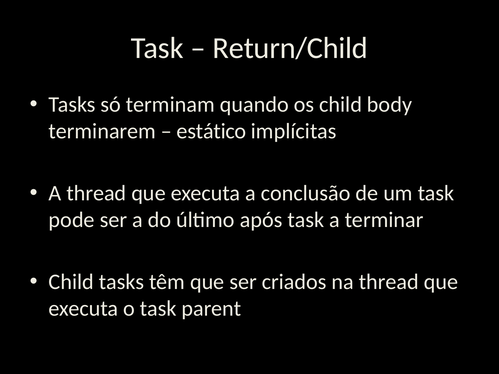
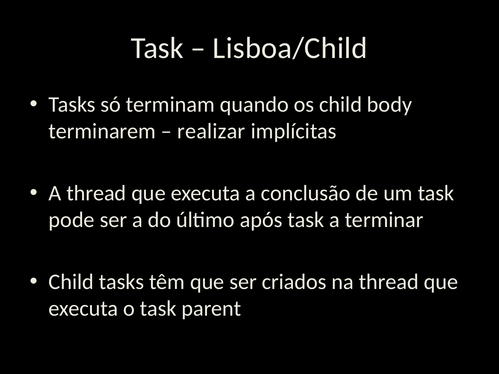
Return/Child: Return/Child -> Lisboa/Child (290, 48)
estático: estático -> realizar (211, 131)
